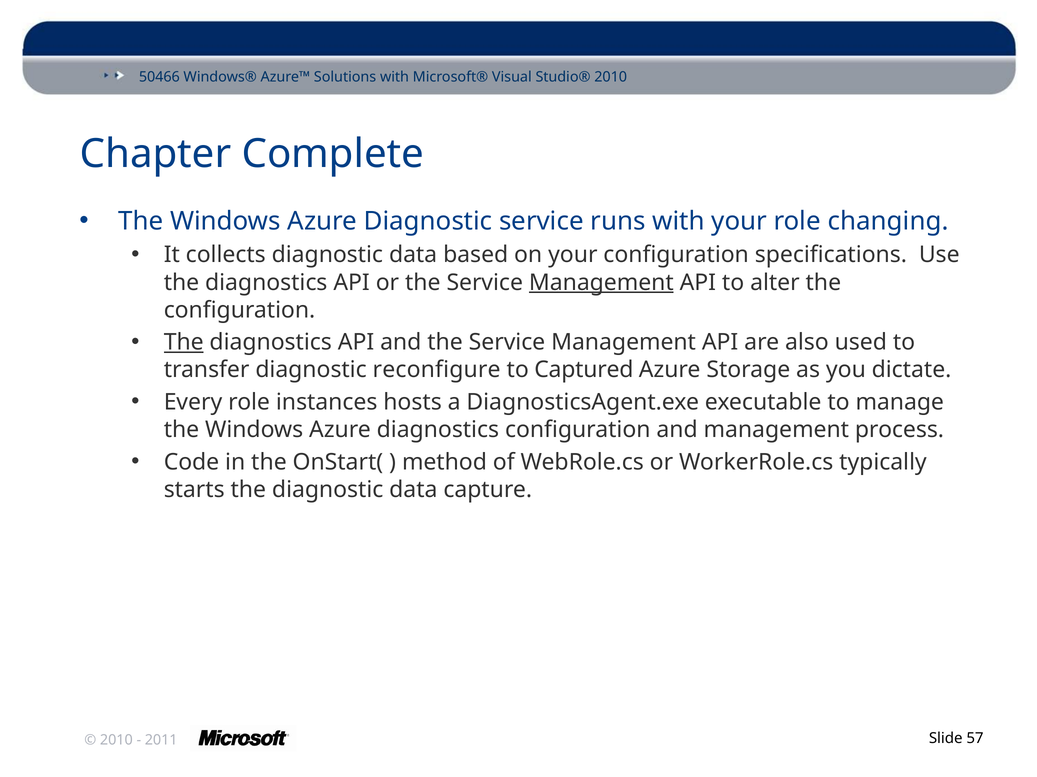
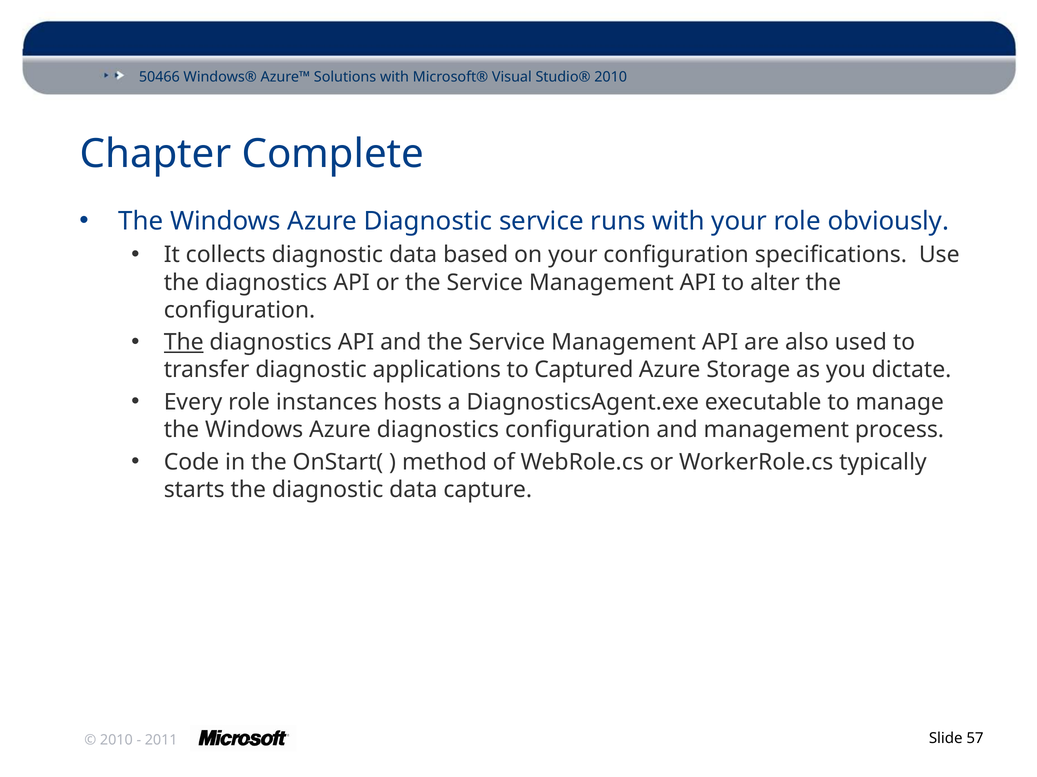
changing: changing -> obviously (888, 221)
Management underline: present -> none (601, 283)
reconfigure: reconfigure -> applications (437, 370)
